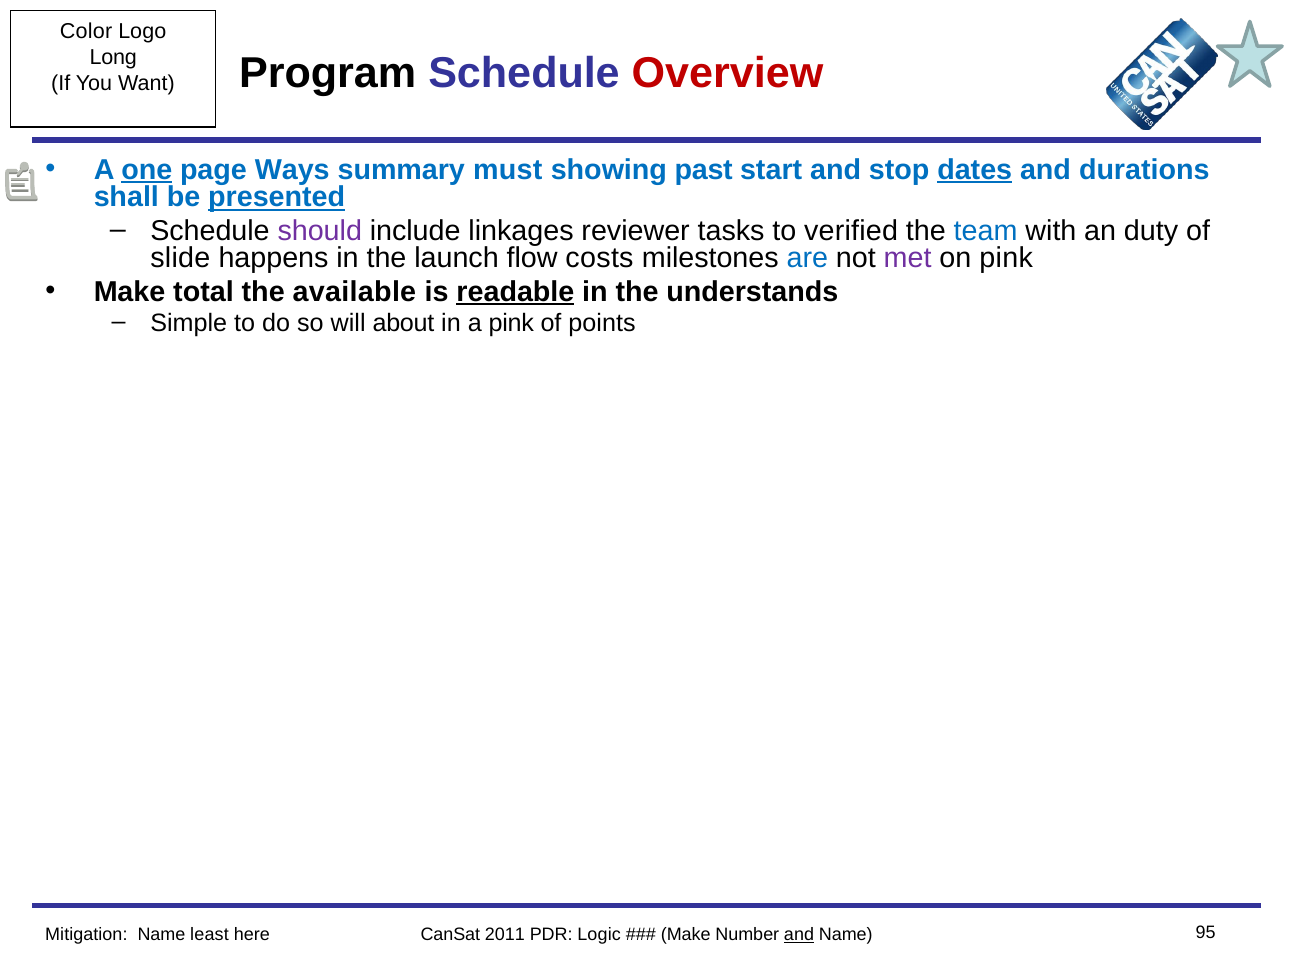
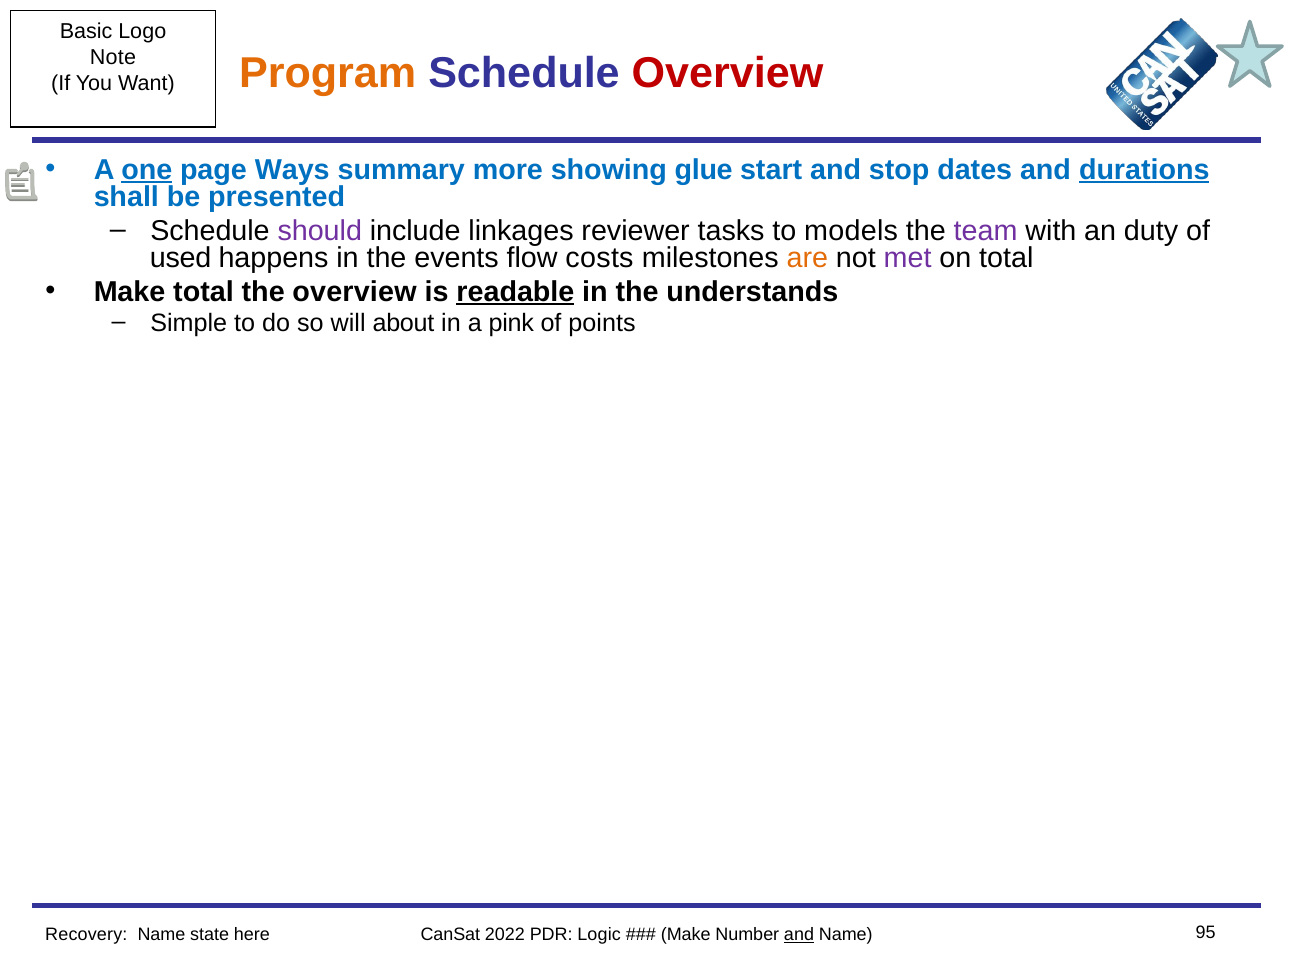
Color: Color -> Basic (86, 32)
Long: Long -> Note (113, 57)
Program colour: black -> orange (328, 73)
must: must -> more (508, 170)
past: past -> glue (704, 170)
dates underline: present -> none (975, 170)
durations underline: none -> present (1144, 170)
presented underline: present -> none (277, 197)
verified: verified -> models (851, 231)
team colour: blue -> purple (986, 231)
slide: slide -> used (181, 258)
launch: launch -> events (457, 258)
are colour: blue -> orange (807, 258)
on pink: pink -> total (1006, 258)
the available: available -> overview (355, 292)
Mitigation: Mitigation -> Recovery (86, 934)
least: least -> state (210, 934)
2011: 2011 -> 2022 (505, 934)
